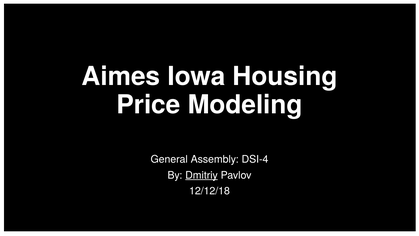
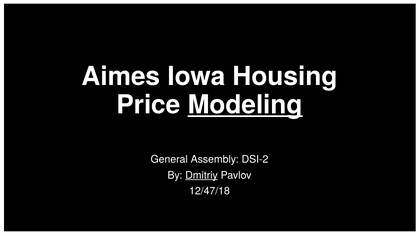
Modeling underline: none -> present (245, 105)
DSI-4: DSI-4 -> DSI-2 (255, 159)
12/12/18: 12/12/18 -> 12/47/18 (209, 191)
